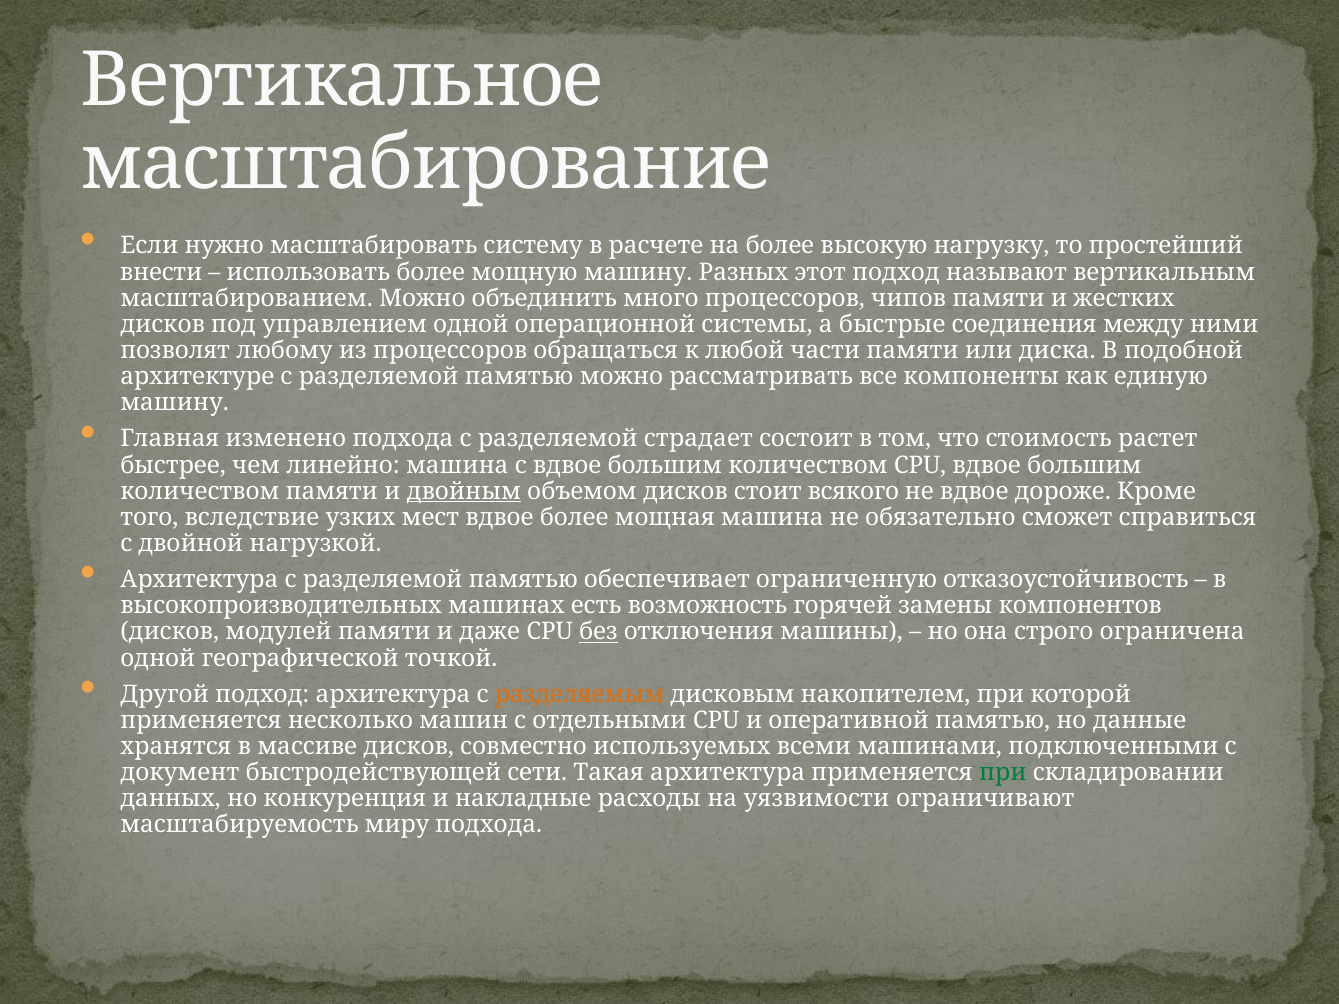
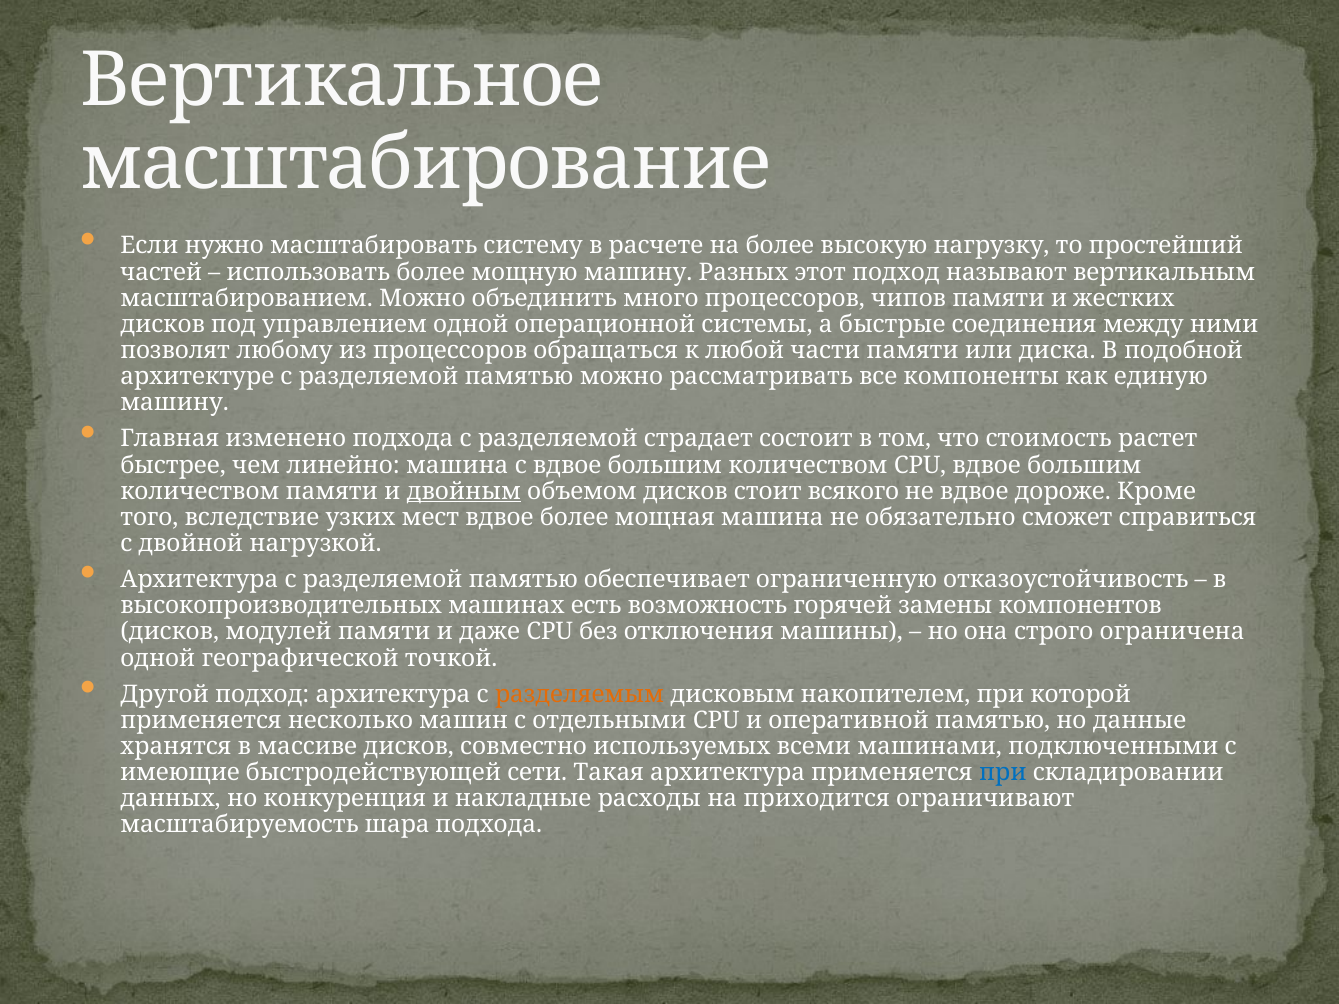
внести: внести -> частей (161, 272)
без underline: present -> none (598, 632)
документ: документ -> имеющие (180, 773)
при colour: green -> blue (1003, 773)
уязвимости: уязвимости -> приходится (817, 799)
миру: миру -> шара (397, 825)
